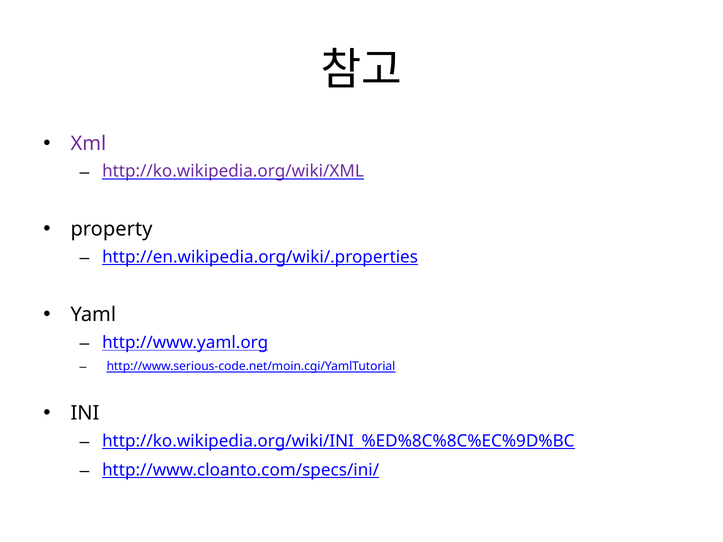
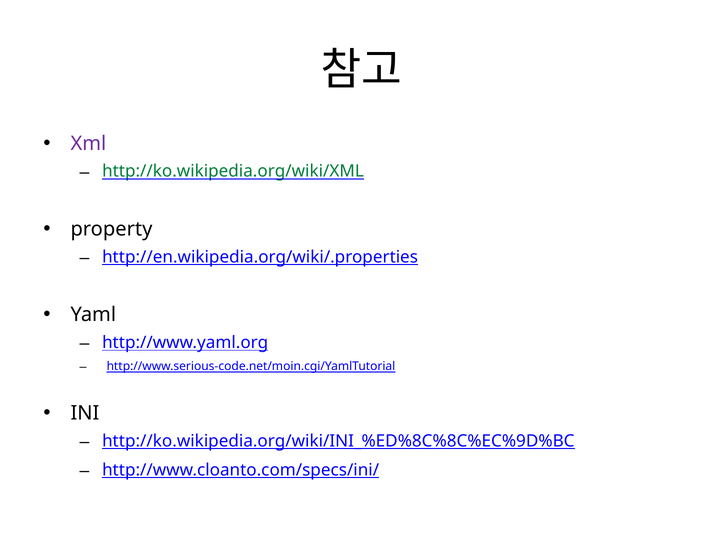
http://ko.wikipedia.org/wiki/XML colour: purple -> green (233, 171)
